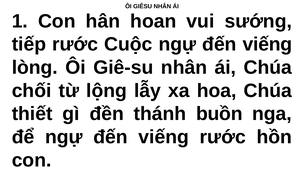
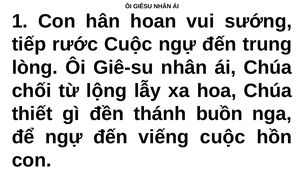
viếng: viếng -> trung (267, 44)
viếng rước: rước -> cuộc (223, 137)
